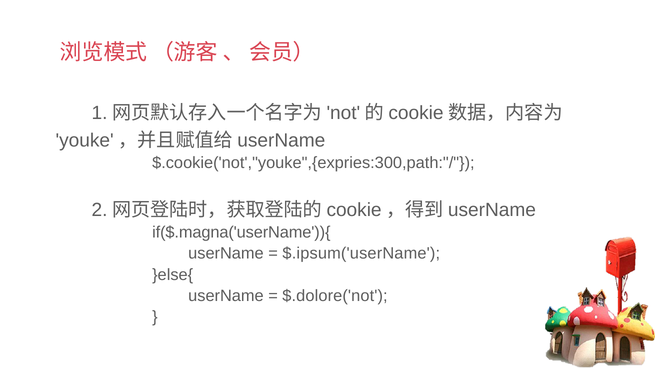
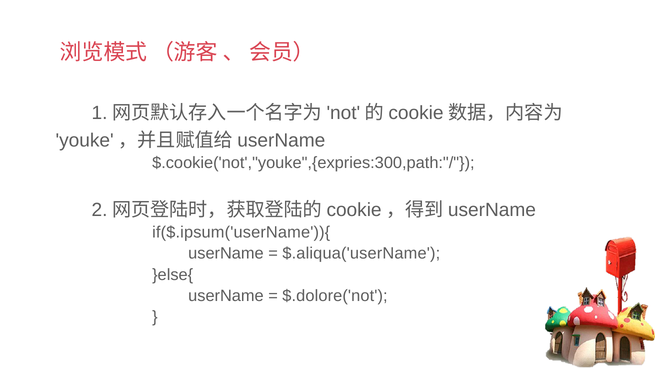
if($.magna('userName')){: if($.magna('userName')){ -> if($.ipsum('userName')){ (241, 233)
$.ipsum('userName: $.ipsum('userName -> $.aliqua('userName (361, 254)
